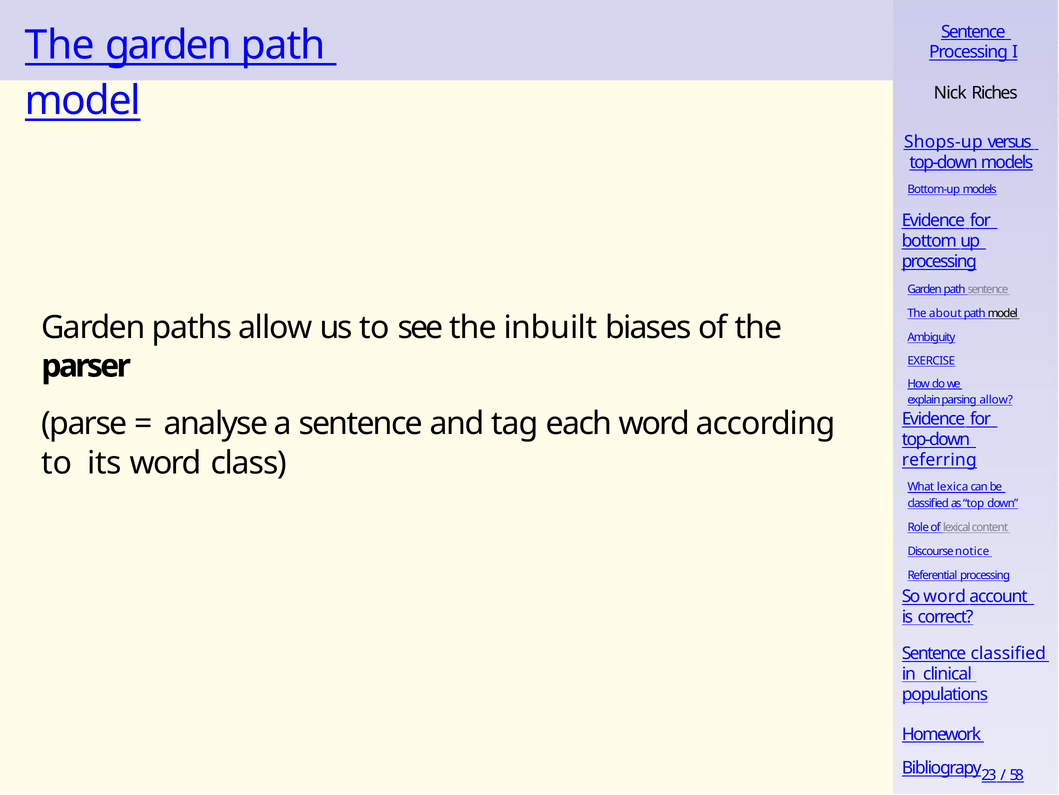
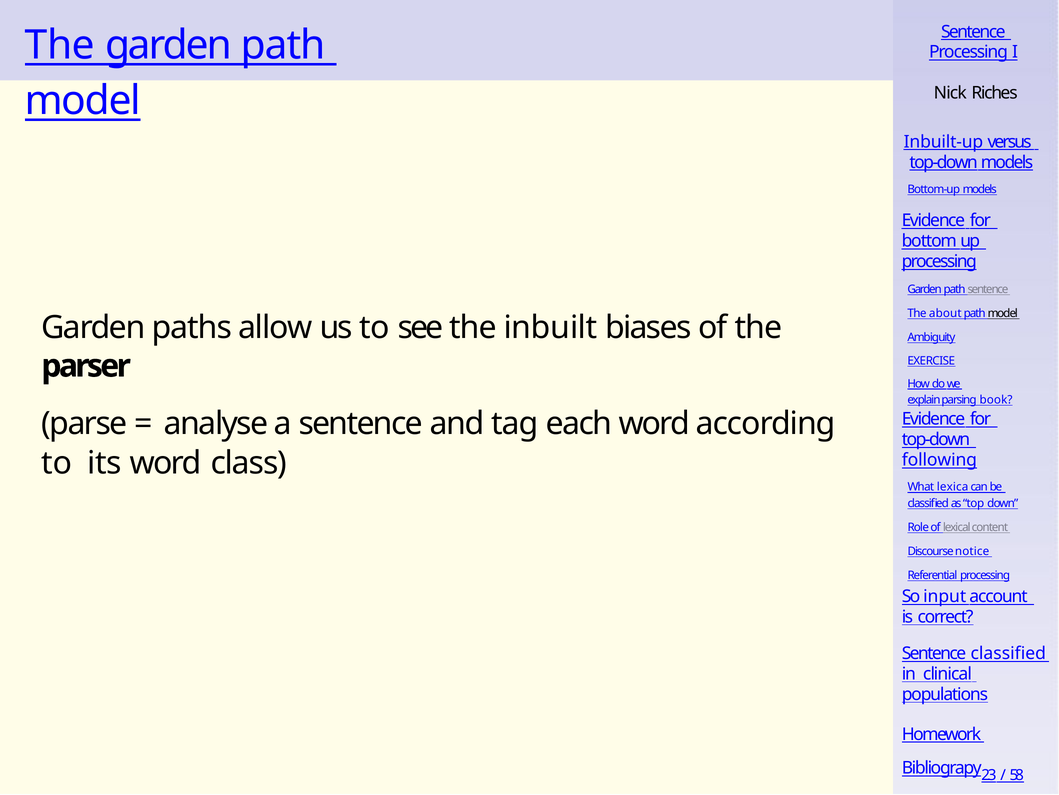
Shops-up: Shops-up -> Inbuilt-up (943, 142)
parsing allow: allow -> book (996, 400)
referring: referring -> following (939, 460)
So word: word -> input (945, 596)
